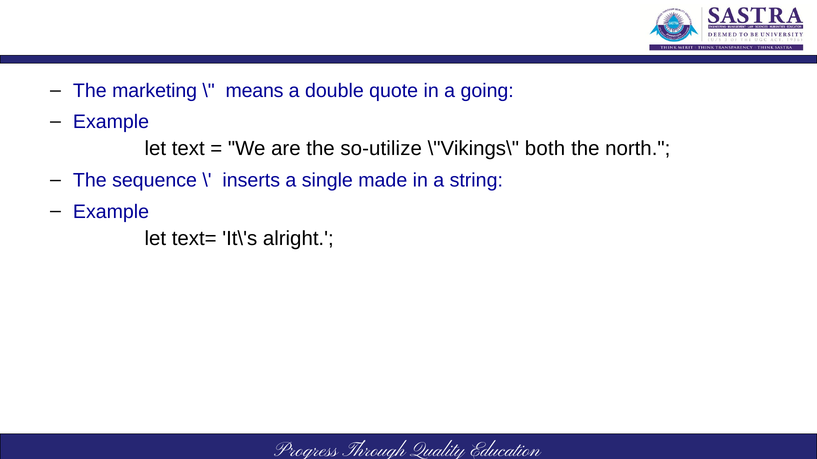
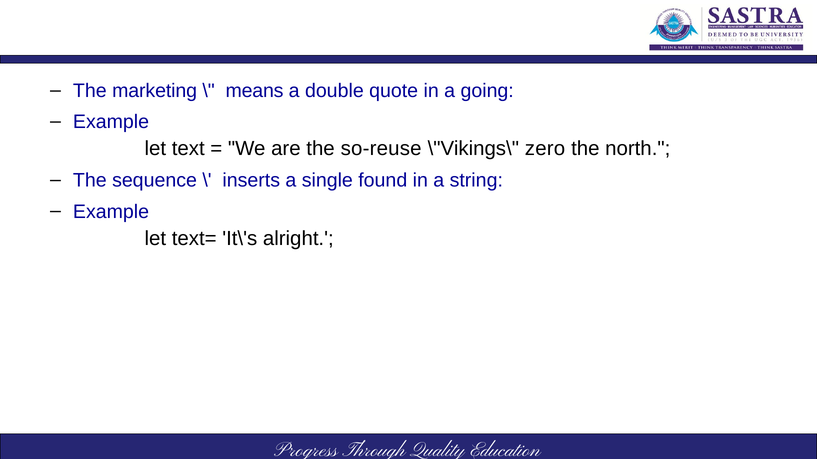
so-utilize: so-utilize -> so-reuse (381, 149)
both: both -> zero (545, 149)
made: made -> found (383, 181)
